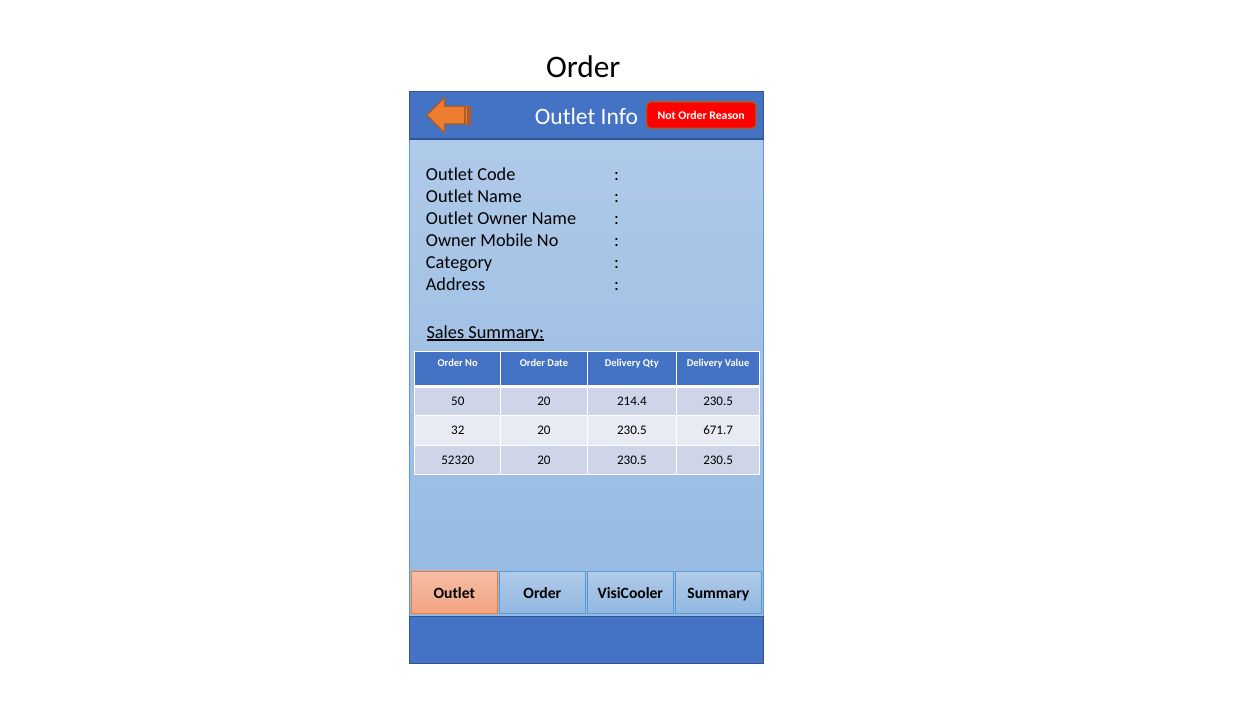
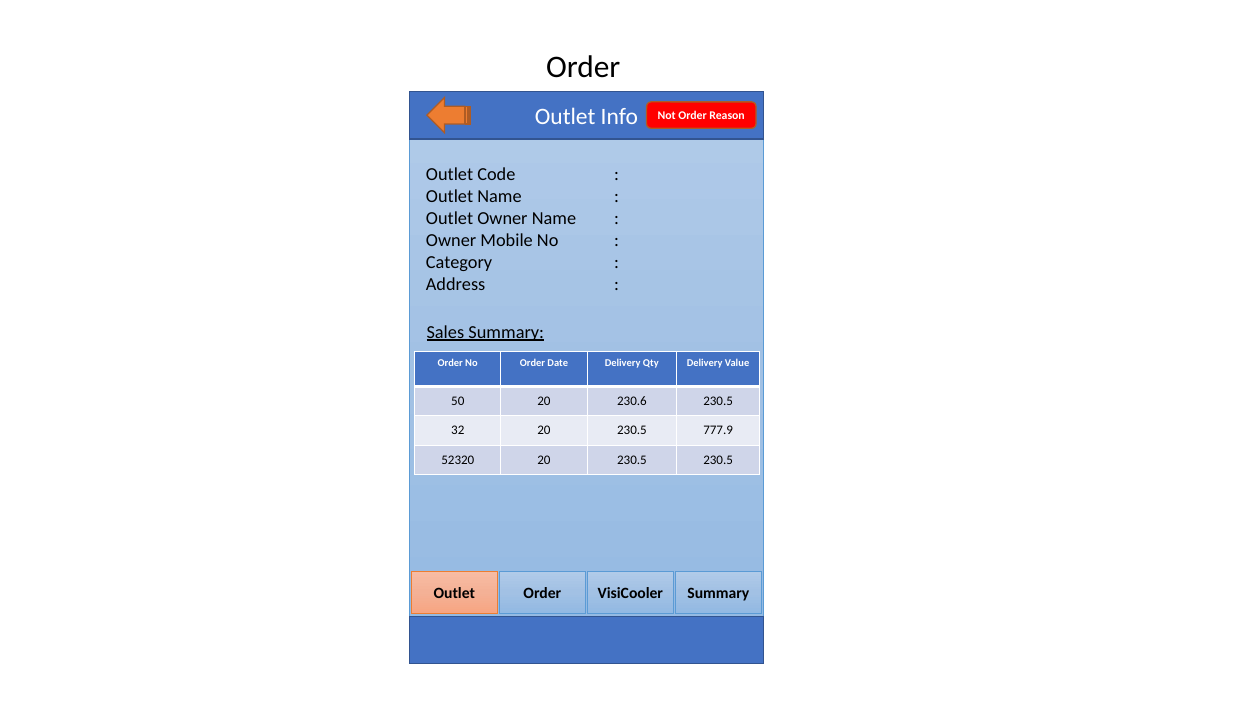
214.4: 214.4 -> 230.6 (632, 401)
671.7: 671.7 -> 777.9 (718, 431)
